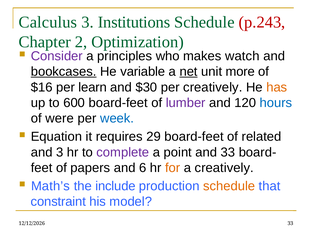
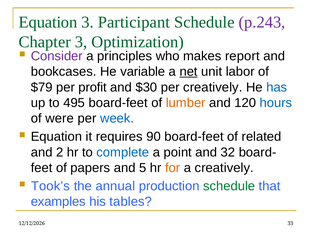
Calculus: Calculus -> Equation (48, 22)
Institutions: Institutions -> Participant (134, 22)
p.243 colour: red -> purple (262, 22)
Chapter 2: 2 -> 3 (81, 42)
watch: watch -> report (242, 56)
bookcases underline: present -> none (64, 72)
more: more -> labor (240, 72)
$16: $16 -> $79 (42, 87)
learn: learn -> profit (93, 87)
has colour: orange -> blue (277, 87)
600: 600 -> 495 (74, 103)
lumber colour: purple -> orange (186, 103)
29: 29 -> 90 (154, 137)
and 3: 3 -> 2 (60, 152)
complete colour: purple -> blue (123, 152)
and 33: 33 -> 32 (228, 152)
6: 6 -> 5 (143, 168)
Math’s: Math’s -> Took’s (50, 186)
include: include -> annual (115, 186)
schedule colour: orange -> green (229, 186)
constraint: constraint -> examples (58, 202)
model: model -> tables (131, 202)
